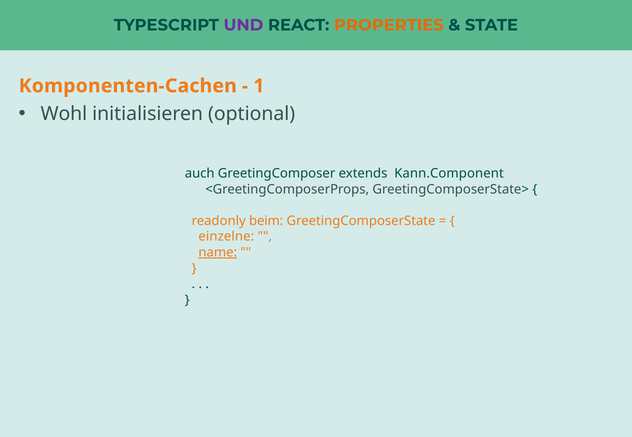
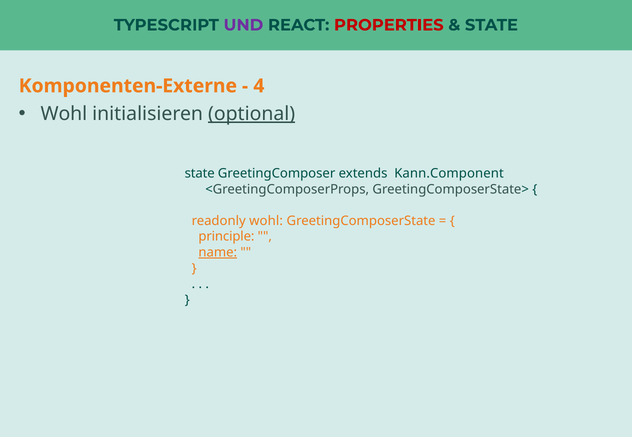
PROPERTIES colour: orange -> red (389, 25)
Komponenten-Cachen: Komponenten-Cachen -> Komponenten-Externe (128, 86)
1: 1 -> 4 (259, 86)
optional underline: none -> present (252, 114)
auch: auch -> state (200, 174)
readonly beim: beim -> wohl (266, 221)
einzelne: einzelne -> principle (226, 237)
